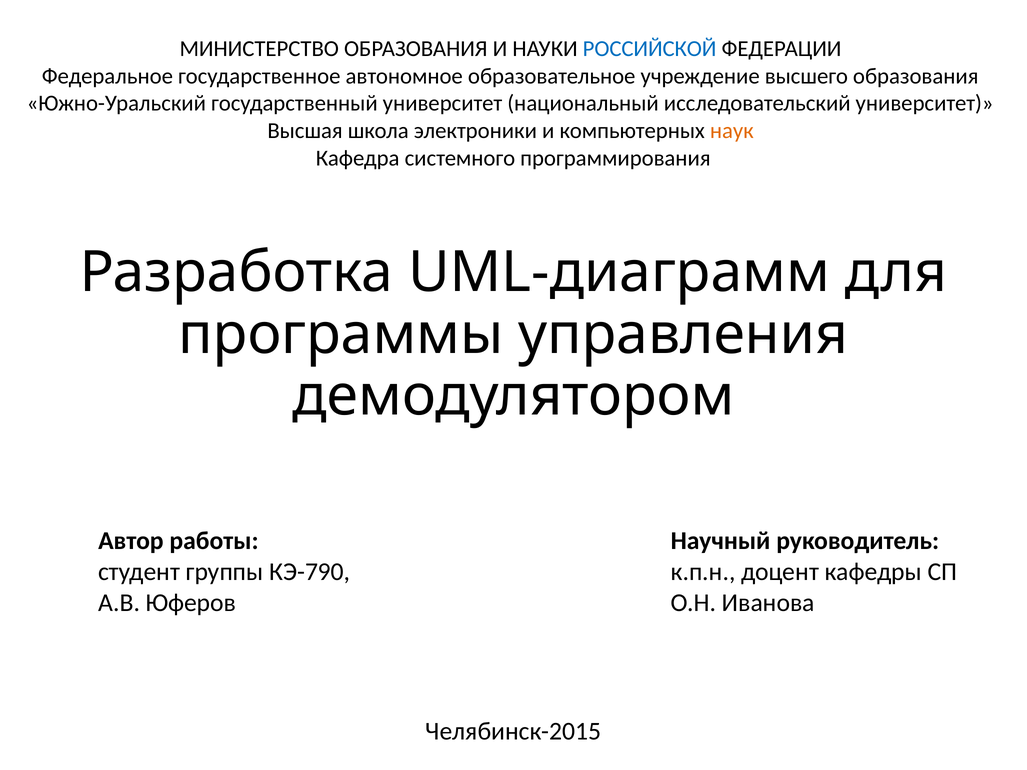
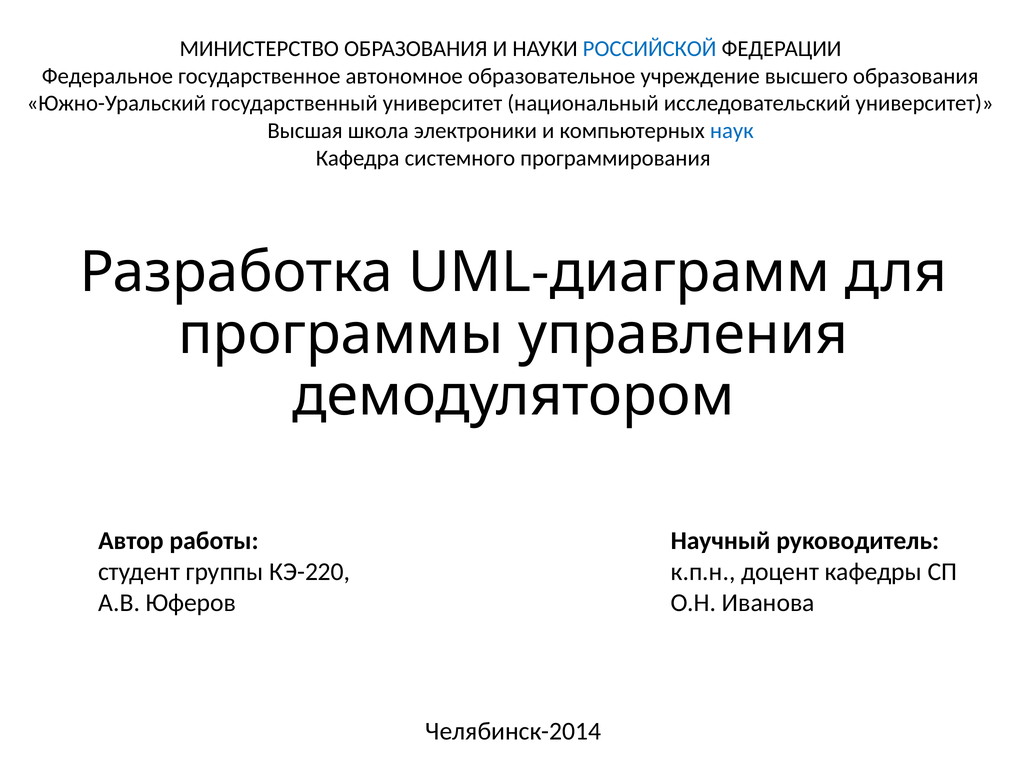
наук colour: orange -> blue (732, 131)
КЭ-790: КЭ-790 -> КЭ-220 (310, 572)
Челябинск-2015: Челябинск-2015 -> Челябинск-2014 (513, 731)
